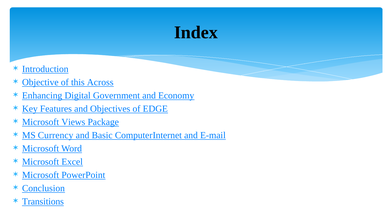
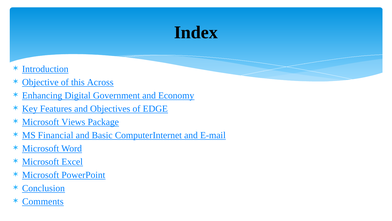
Currency: Currency -> Financial (56, 135)
Transitions: Transitions -> Comments (43, 201)
